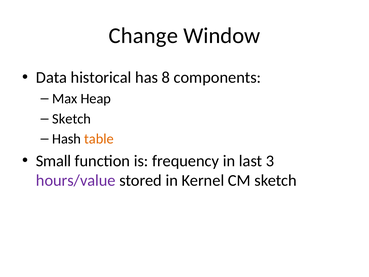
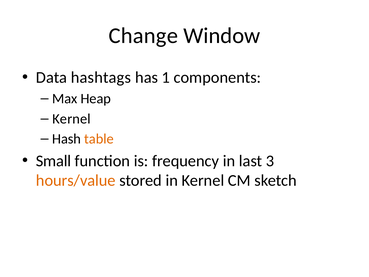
historical: historical -> hashtags (101, 77)
8: 8 -> 1 (166, 77)
Sketch: Sketch -> Kernel (72, 119)
hours/value colour: purple -> orange (76, 180)
